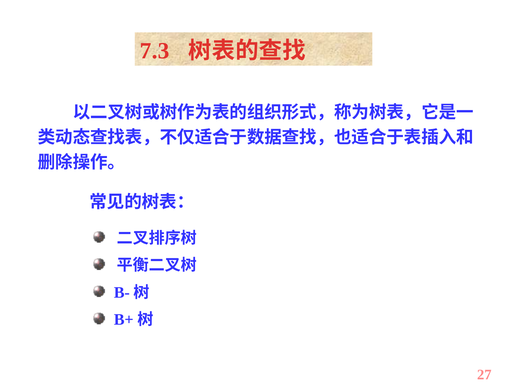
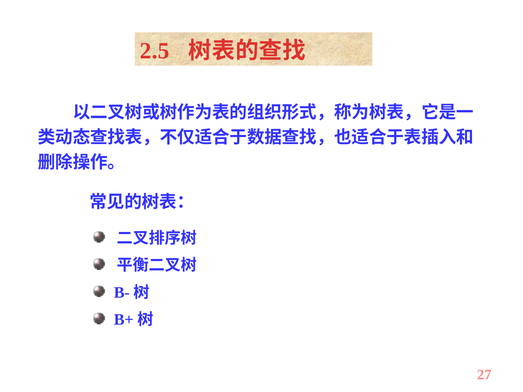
7.3: 7.3 -> 2.5 (155, 51)
